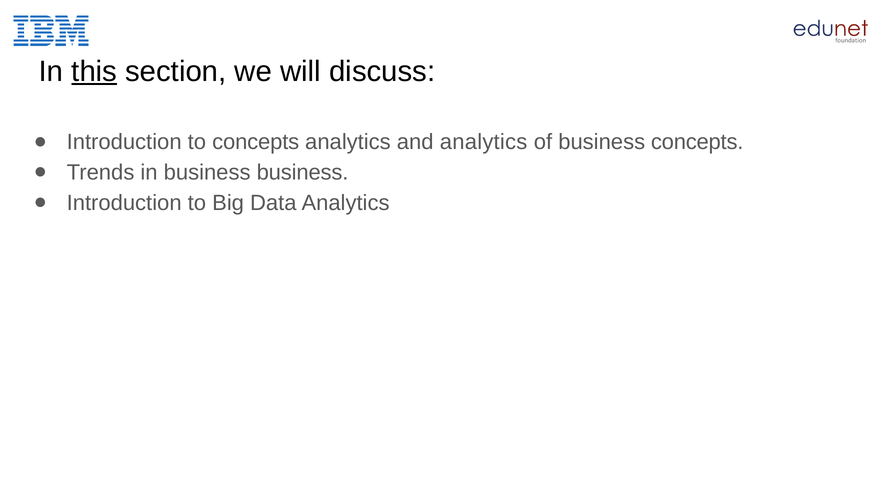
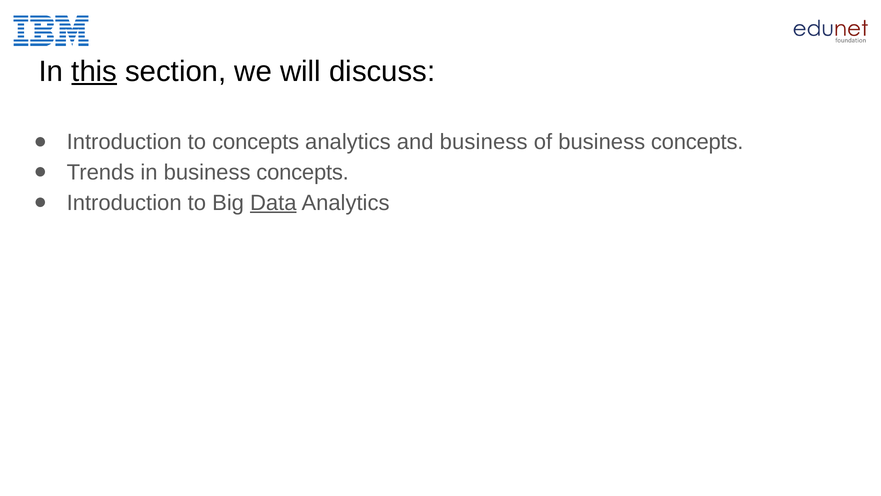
and analytics: analytics -> business (484, 142)
in business business: business -> concepts (303, 172)
Data underline: none -> present (273, 203)
